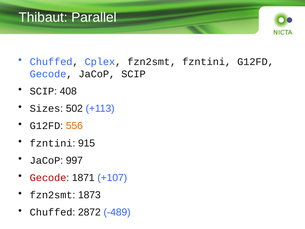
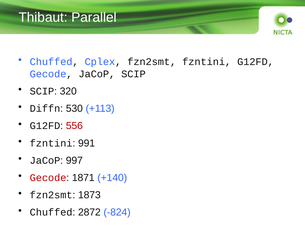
408: 408 -> 320 (68, 91)
Sizes: Sizes -> Diffn (45, 108)
502: 502 -> 530 (74, 108)
556 colour: orange -> red (74, 126)
915: 915 -> 991 (87, 143)
+107: +107 -> +140 (112, 178)
-489: -489 -> -824 (117, 212)
